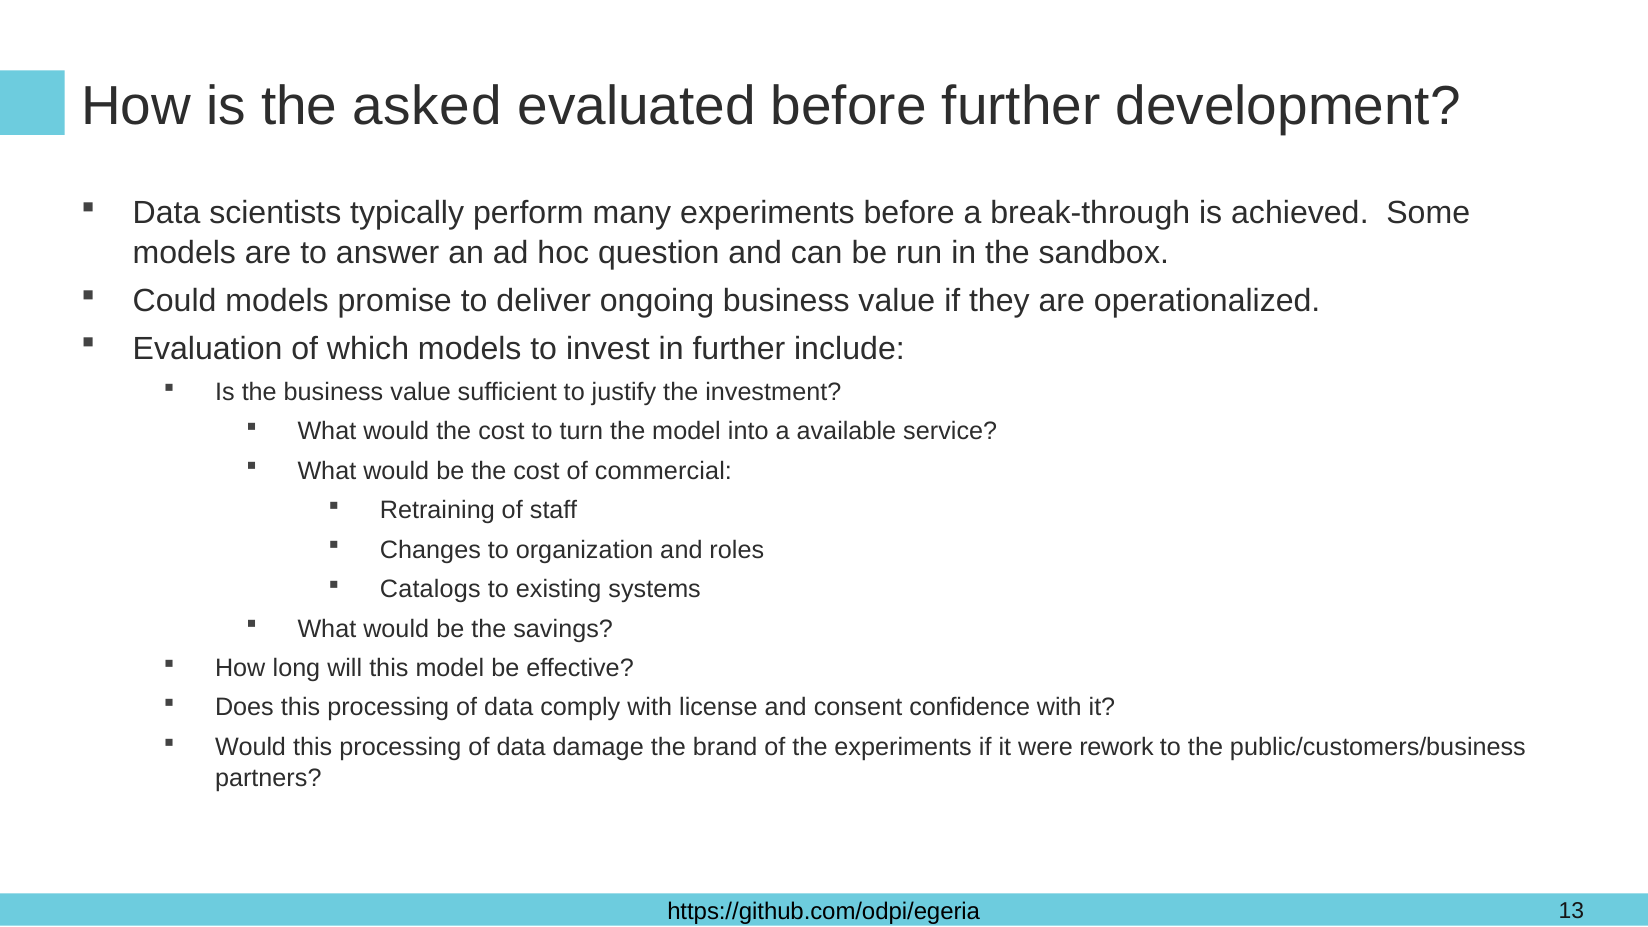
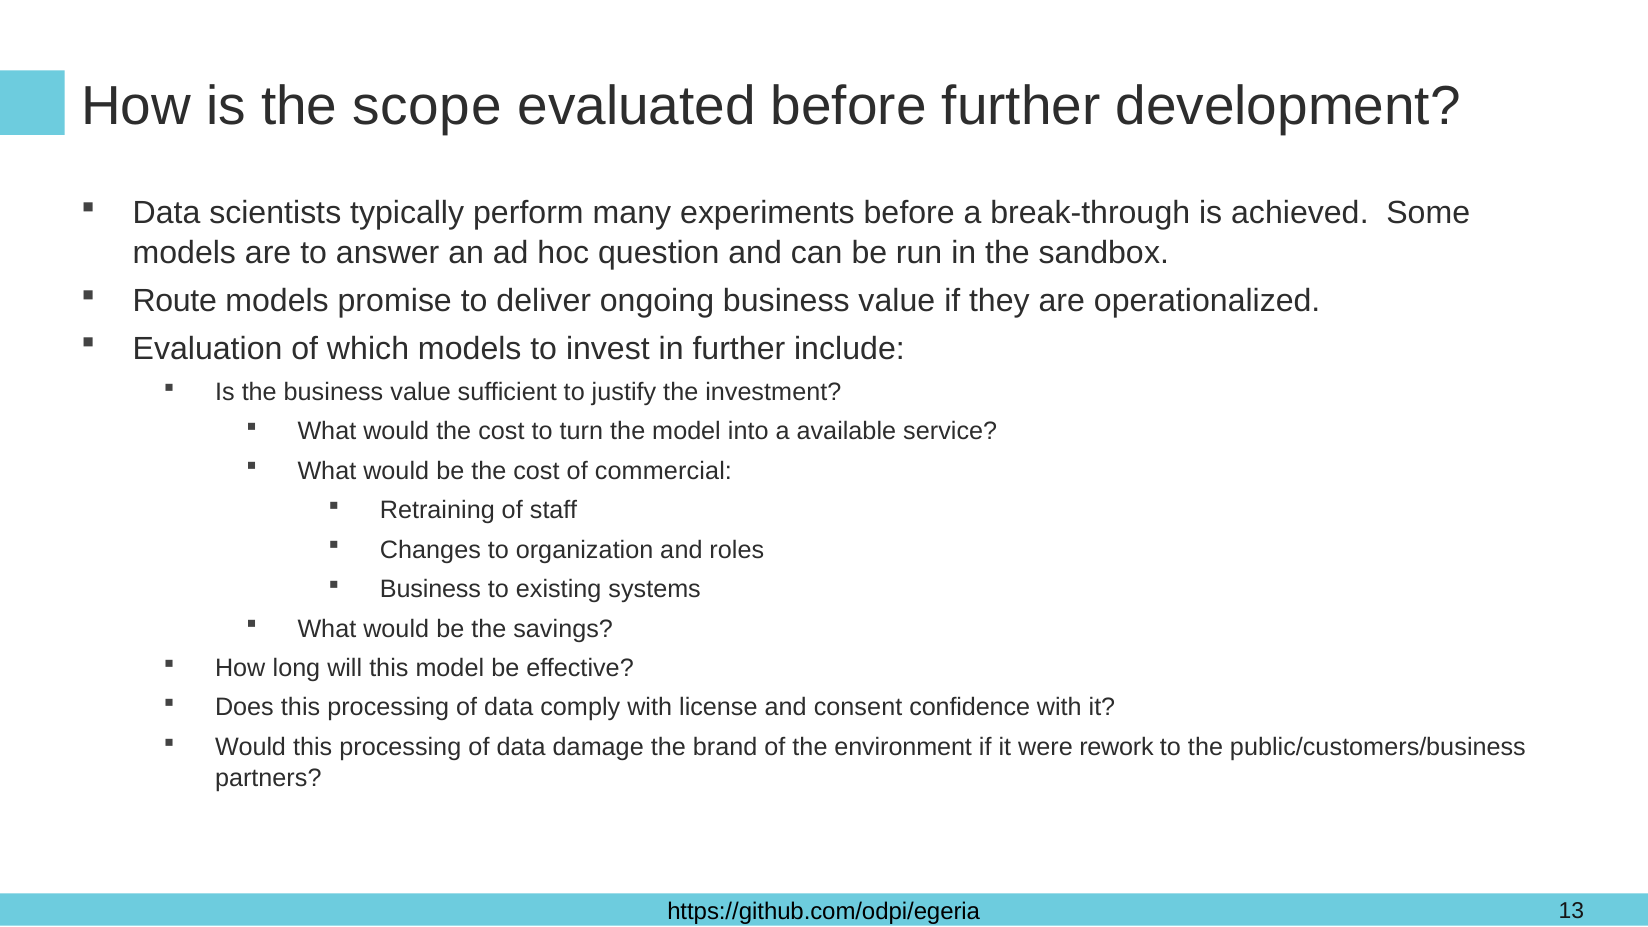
asked: asked -> scope (427, 106)
Could: Could -> Route (175, 301)
Catalogs: Catalogs -> Business (430, 589)
the experiments: experiments -> environment (903, 747)
